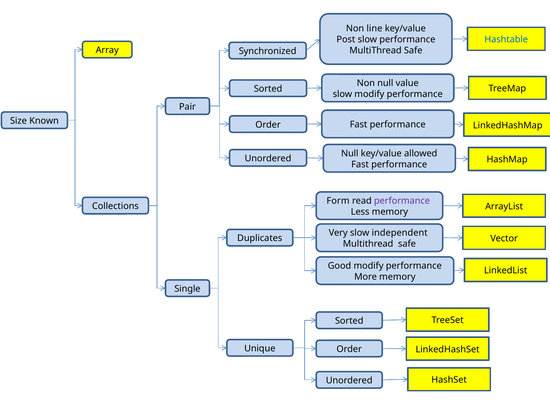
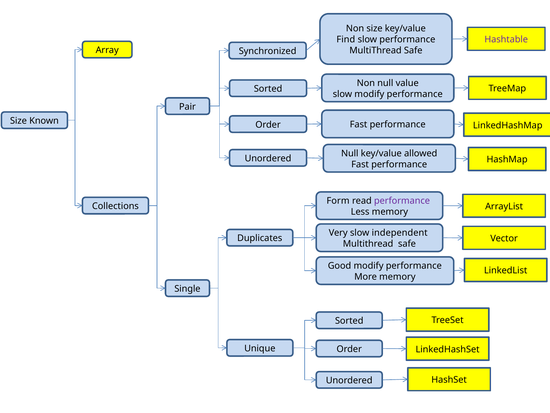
Non line: line -> size (375, 29)
Hashtable colour: blue -> purple (506, 39)
Post: Post -> Find (346, 40)
